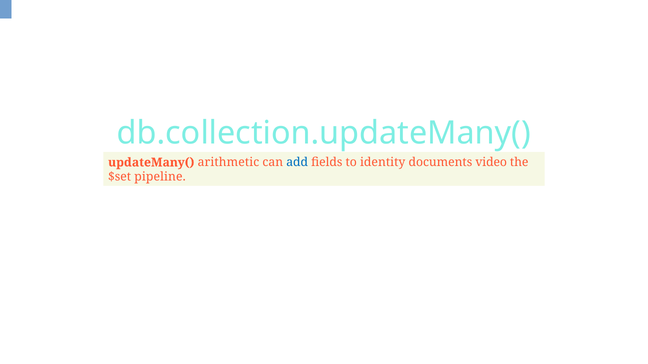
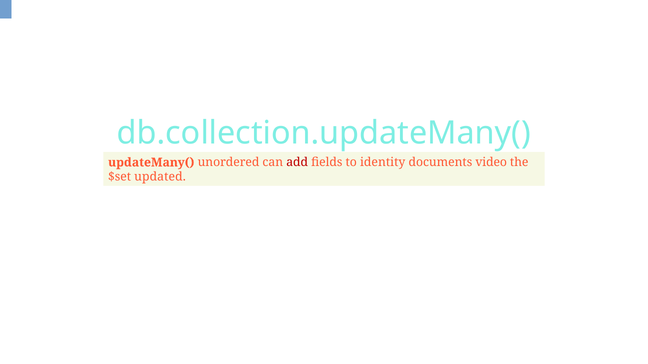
arithmetic: arithmetic -> unordered (229, 163)
add colour: blue -> red (297, 163)
pipeline: pipeline -> updated (160, 177)
